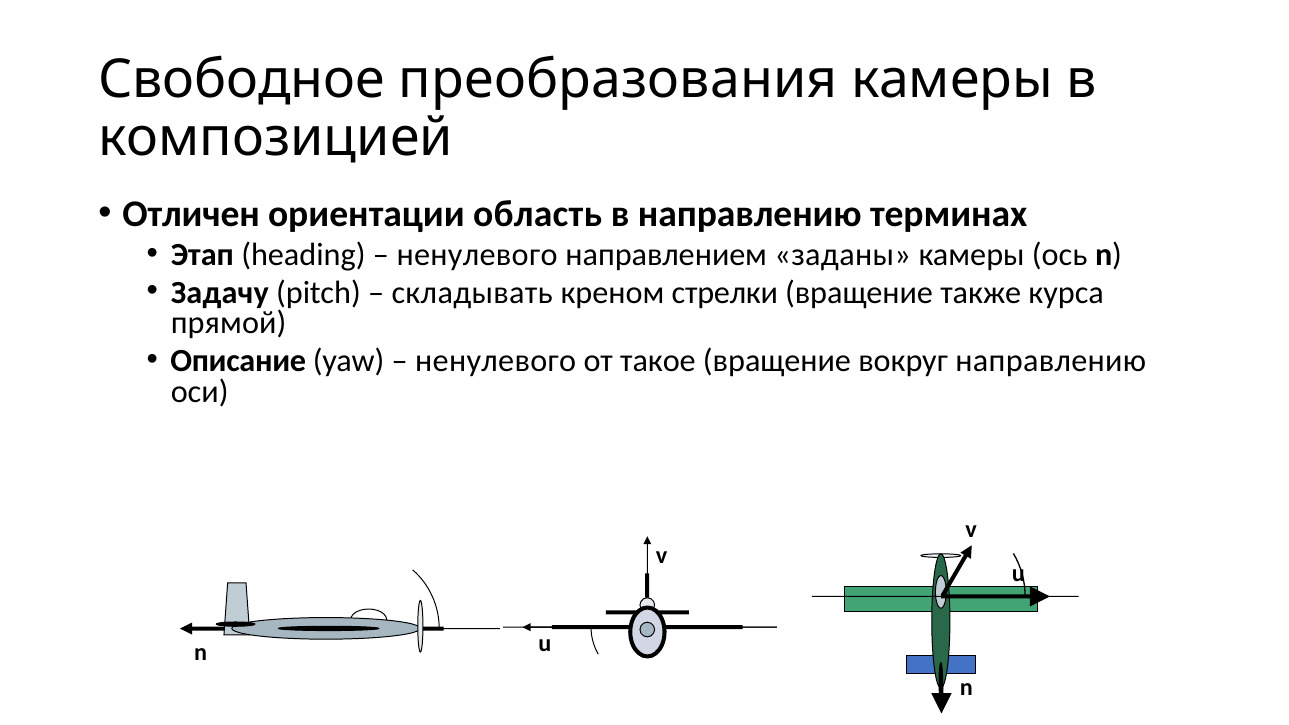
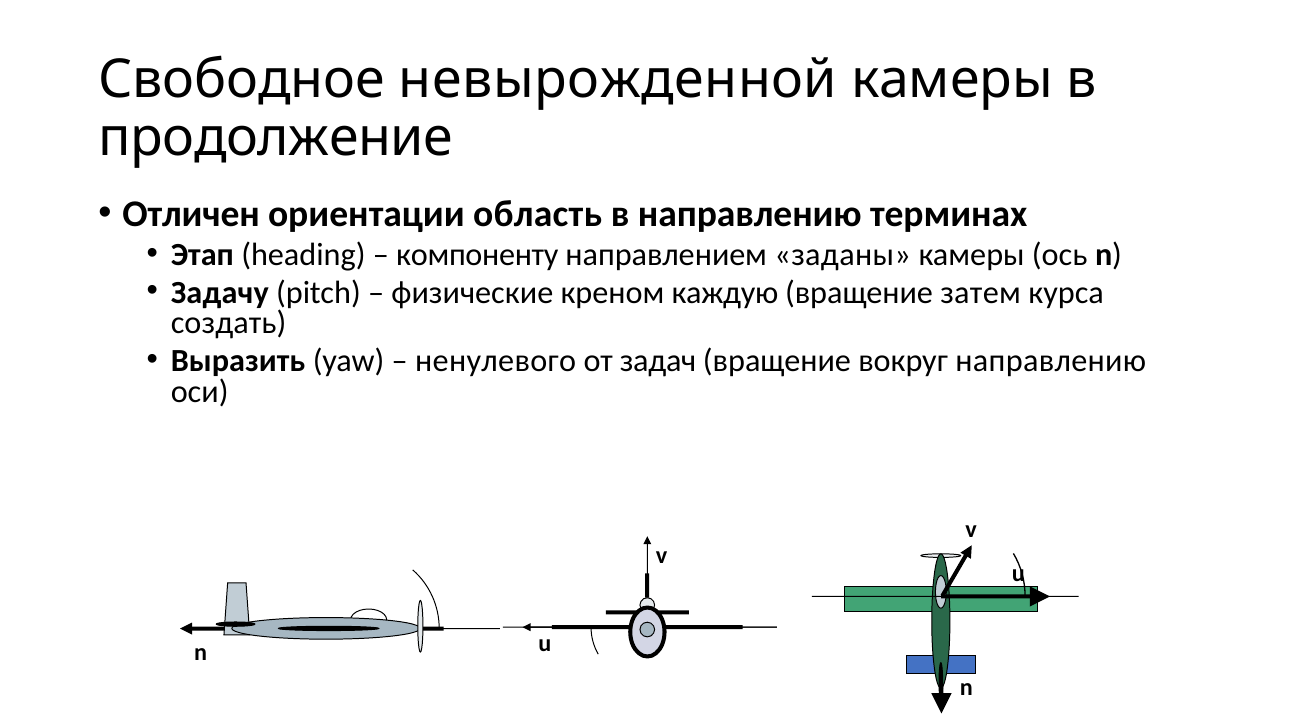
преобразования: преобразования -> невырожденной (618, 79)
композицией: композицией -> продолжение (276, 137)
ненулевого: ненулевого -> компоненту (477, 255)
складывать: складывать -> физические (472, 292)
стрелки: стрелки -> каждую (725, 292)
также: также -> затем (981, 292)
прямой: прямой -> создать (229, 323)
Описание: Описание -> Выразить (238, 361)
такое: такое -> задач (658, 361)
